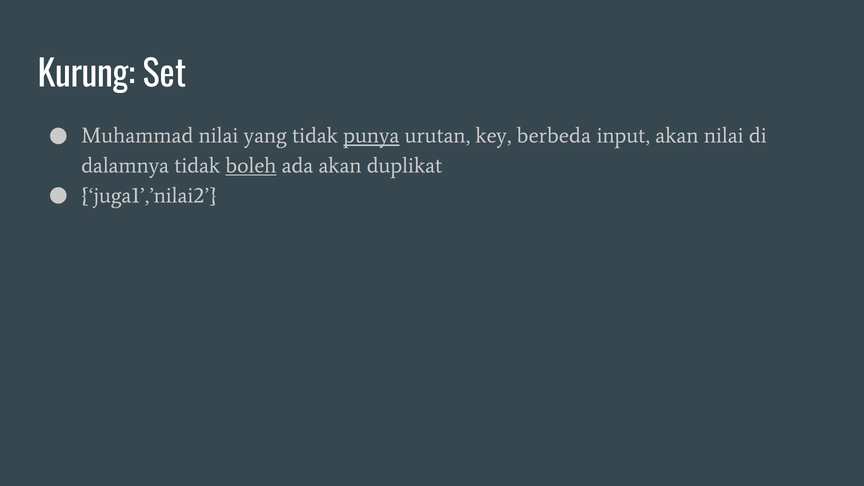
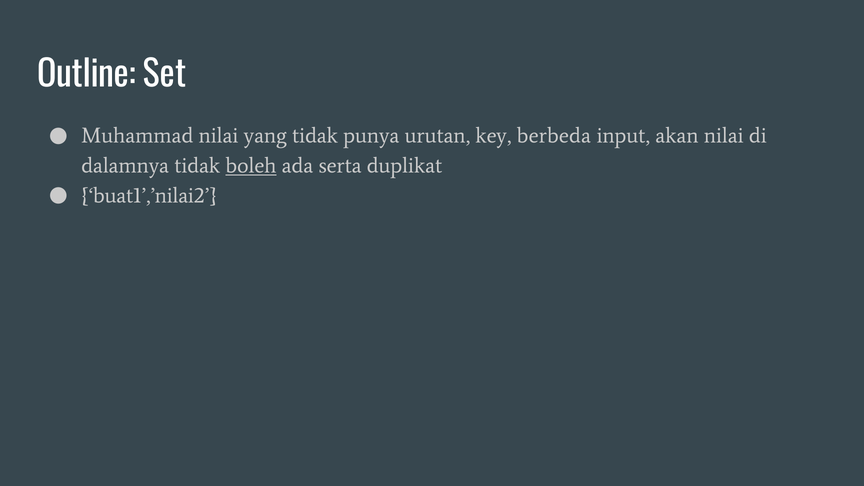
Kurung: Kurung -> Outline (87, 75)
punya underline: present -> none (371, 136)
ada akan: akan -> serta (340, 166)
juga1’,’nilai2: juga1’,’nilai2 -> buat1’,’nilai2 (149, 195)
